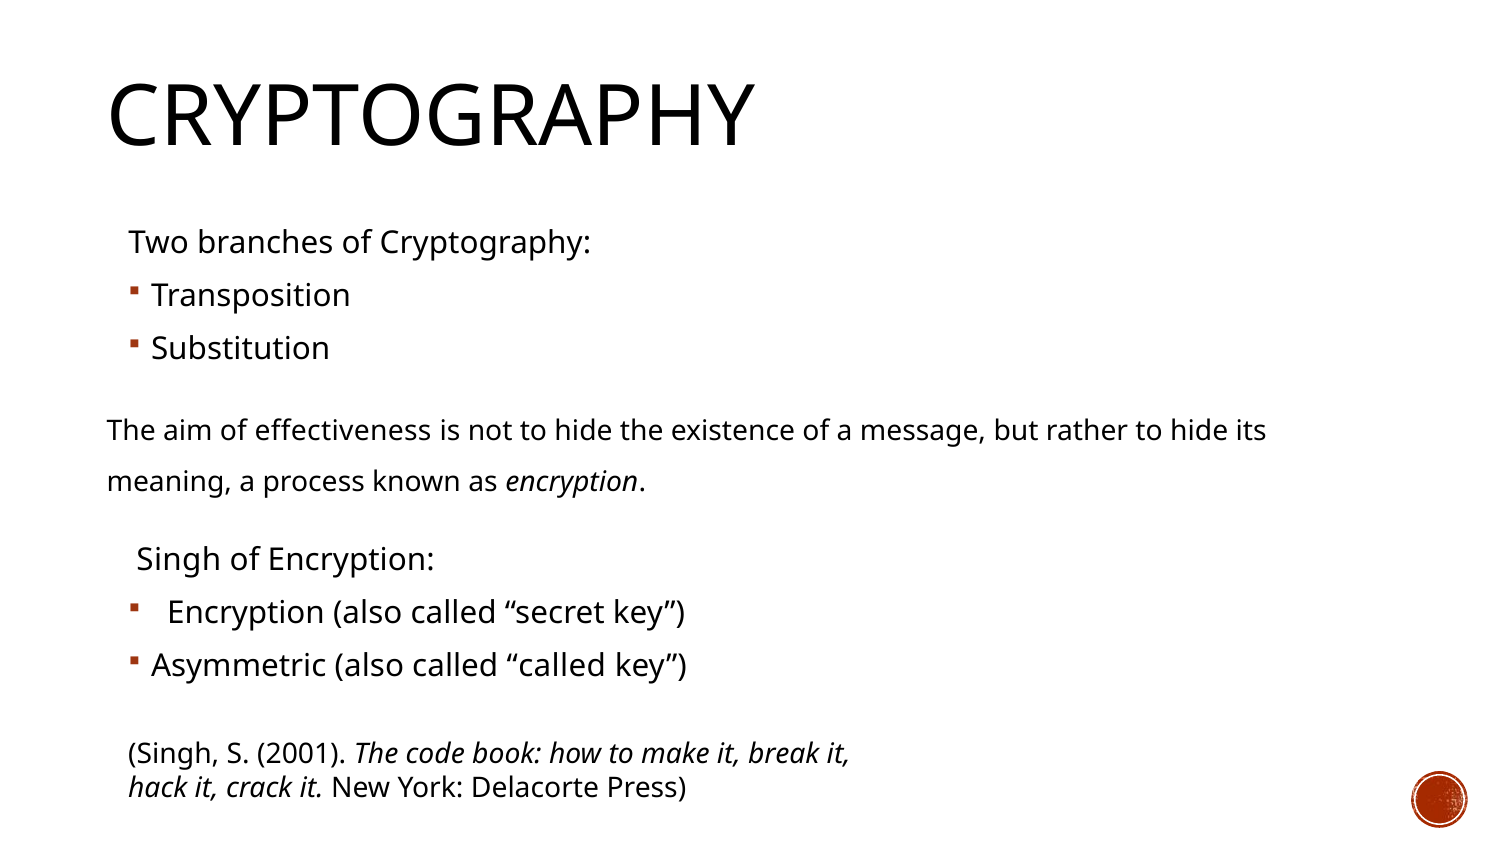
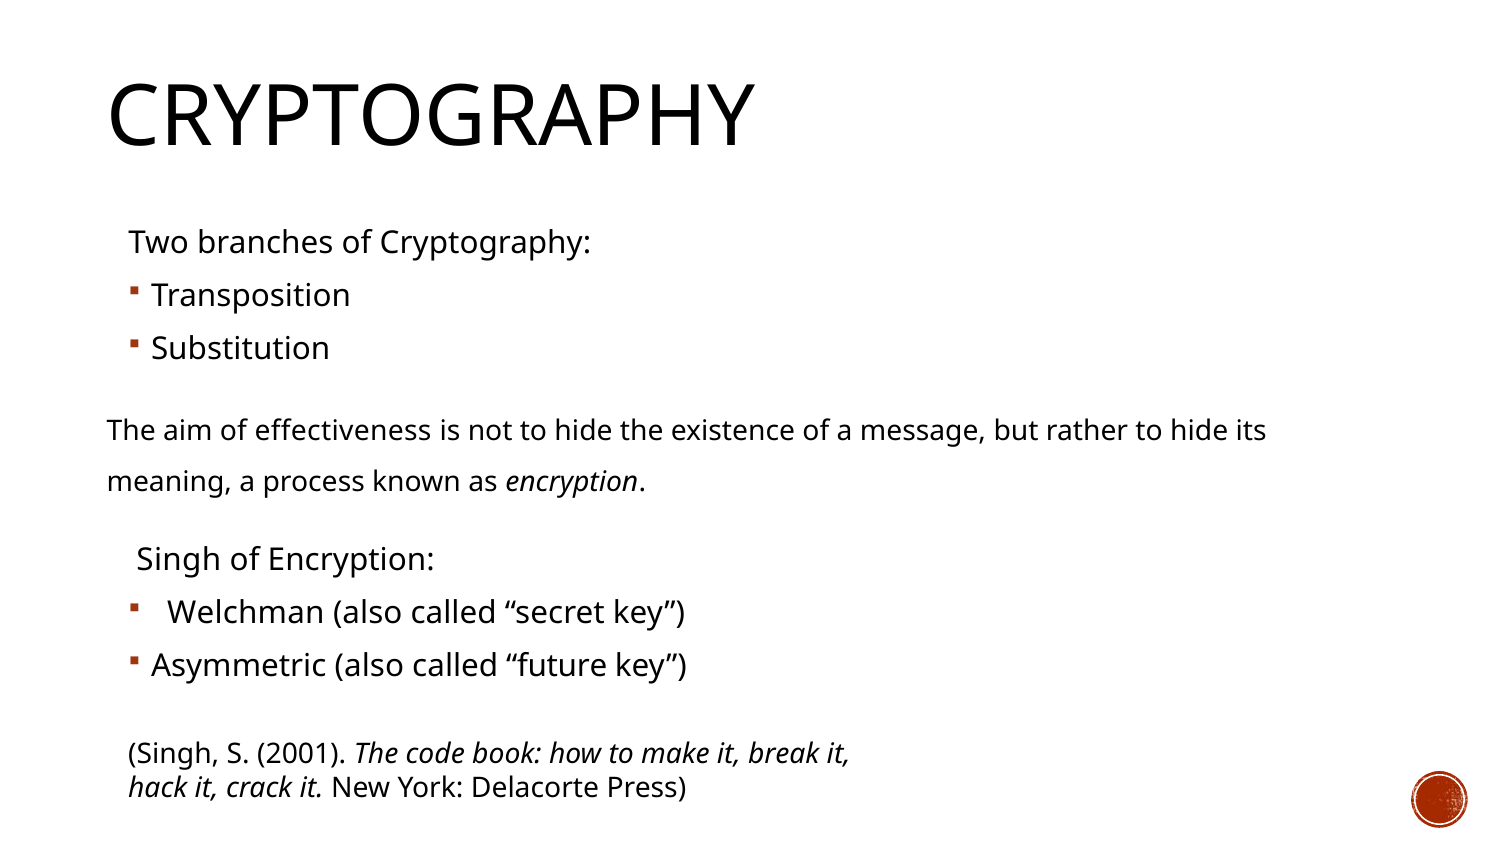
Encryption: Encryption -> Welchman (246, 613)
called called: called -> future (557, 666)
